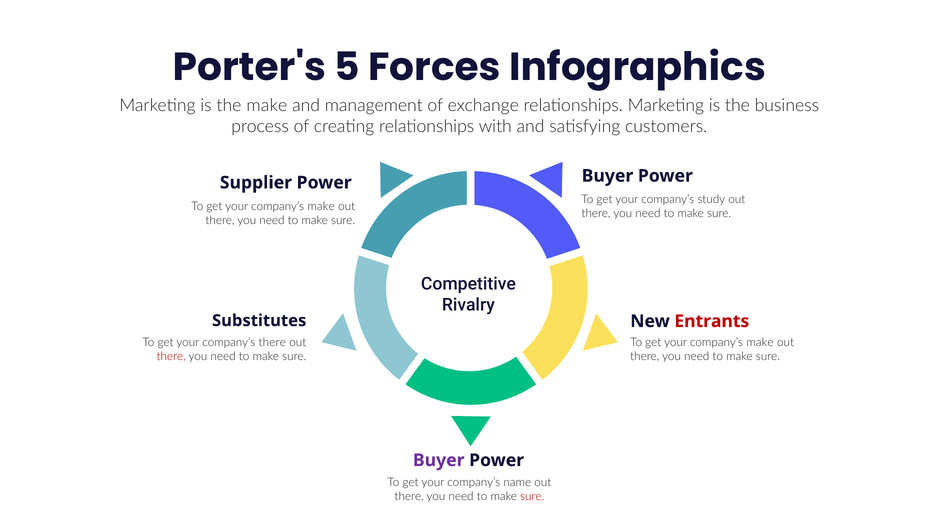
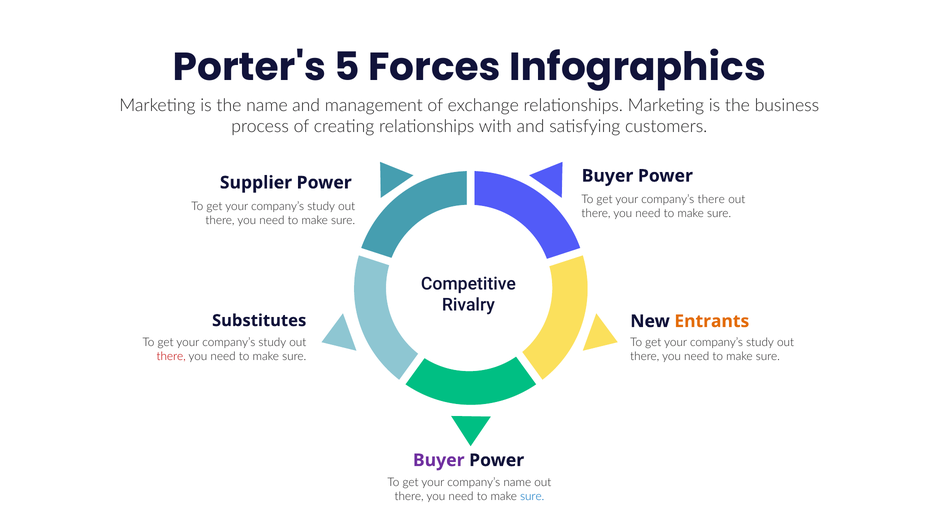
the make: make -> name (267, 105)
company’s study: study -> there (711, 199)
make: make -> study (321, 206)
Entrants colour: red -> orange (712, 321)
there: there -> study (272, 342)
make: make -> study (760, 342)
sure colour: red -> blue (532, 496)
